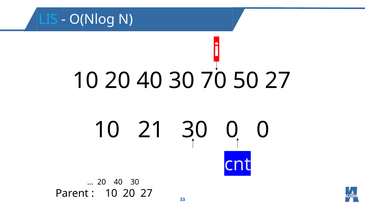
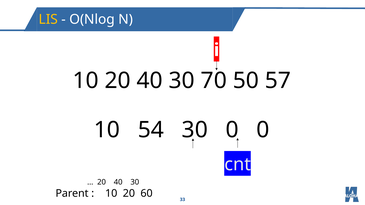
LIS colour: light blue -> yellow (48, 19)
50 27: 27 -> 57 (278, 81)
21: 21 -> 54 (151, 130)
20 27: 27 -> 60 (147, 194)
